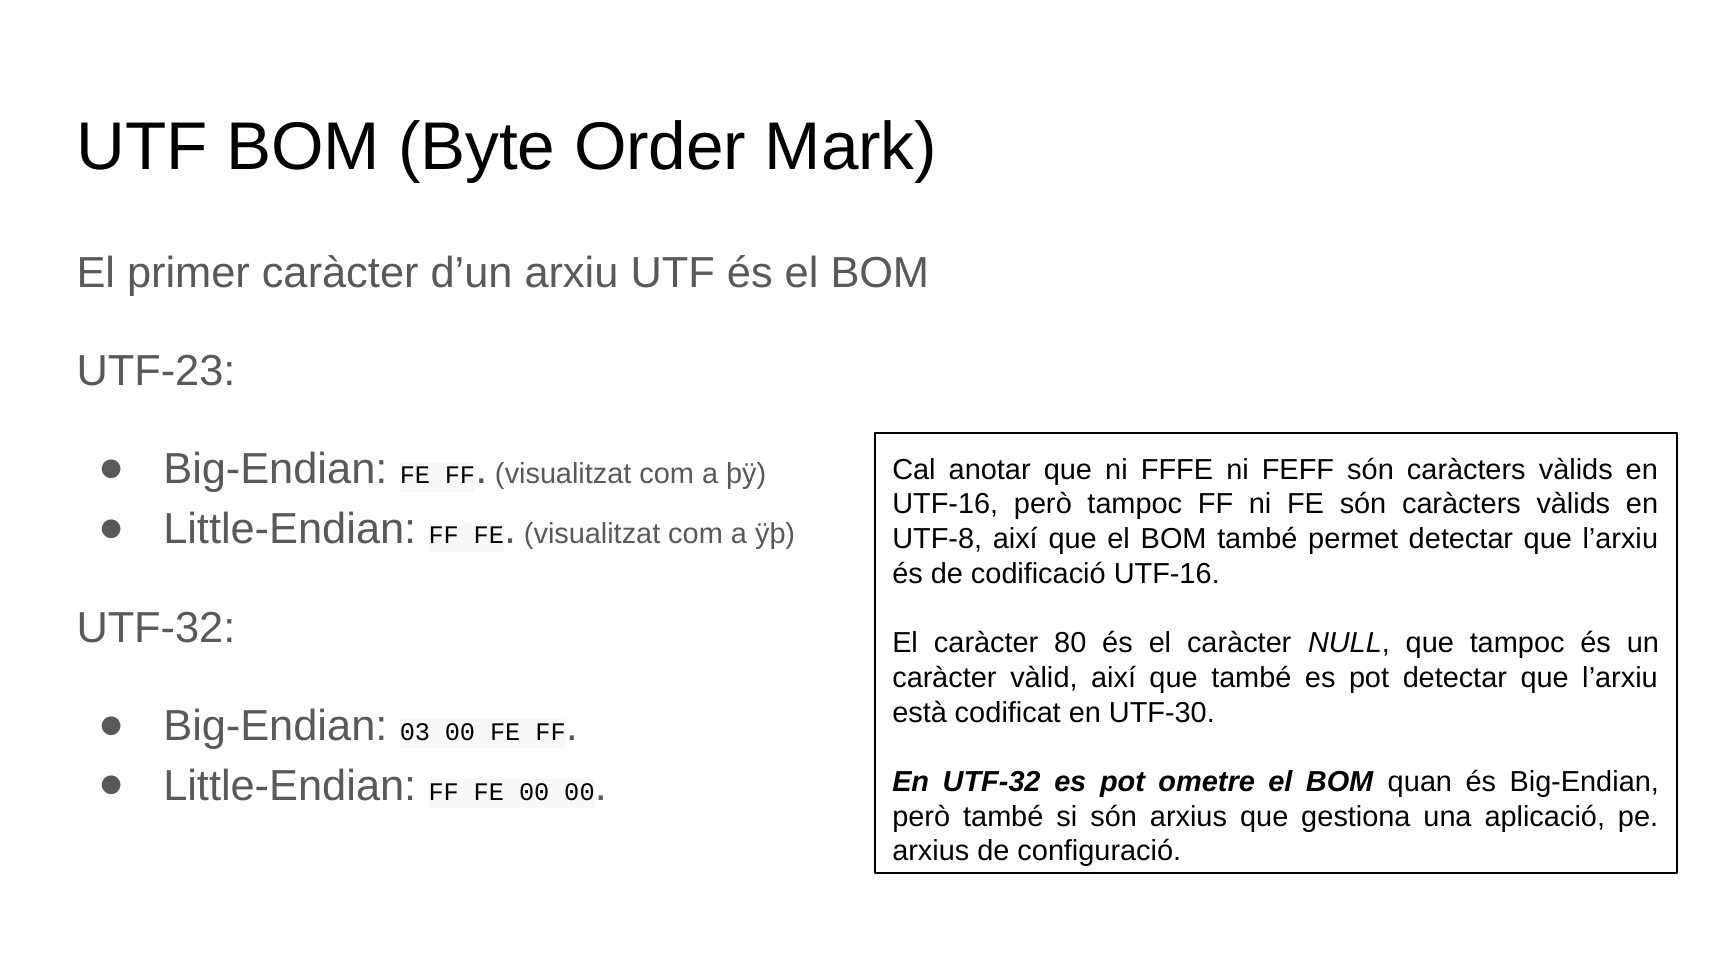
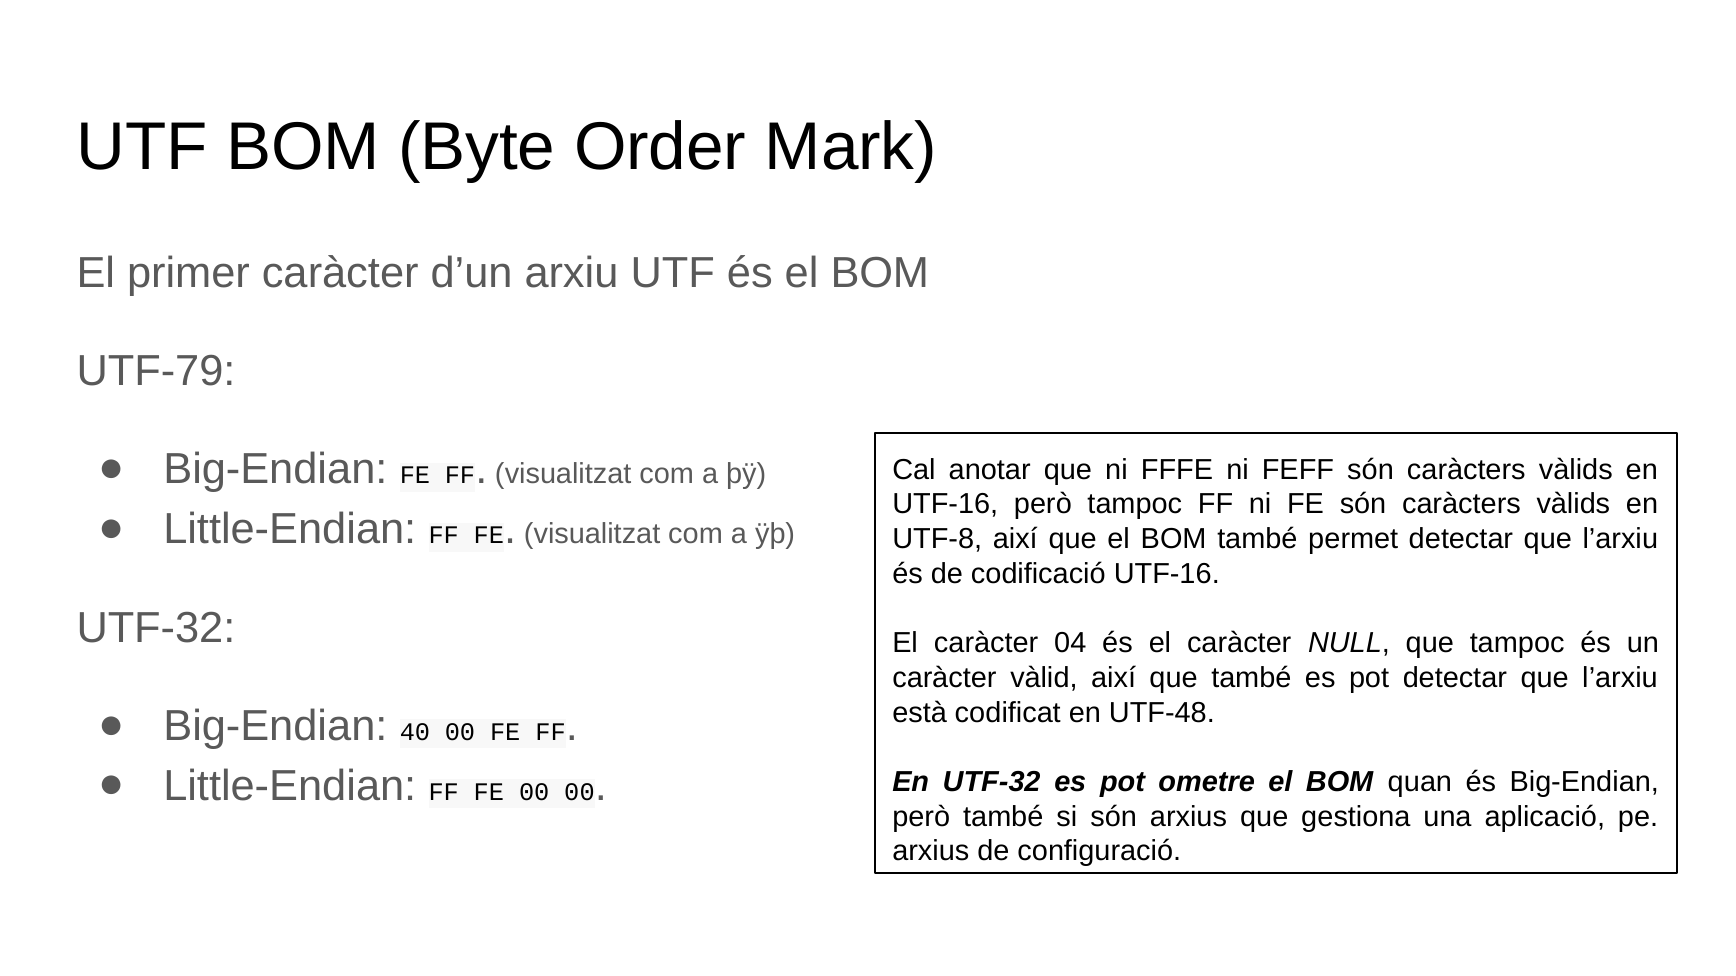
UTF-23: UTF-23 -> UTF-79 (156, 371)
80: 80 -> 04 (1070, 643)
UTF-30: UTF-30 -> UTF-48 (1162, 713)
03: 03 -> 40 (415, 733)
